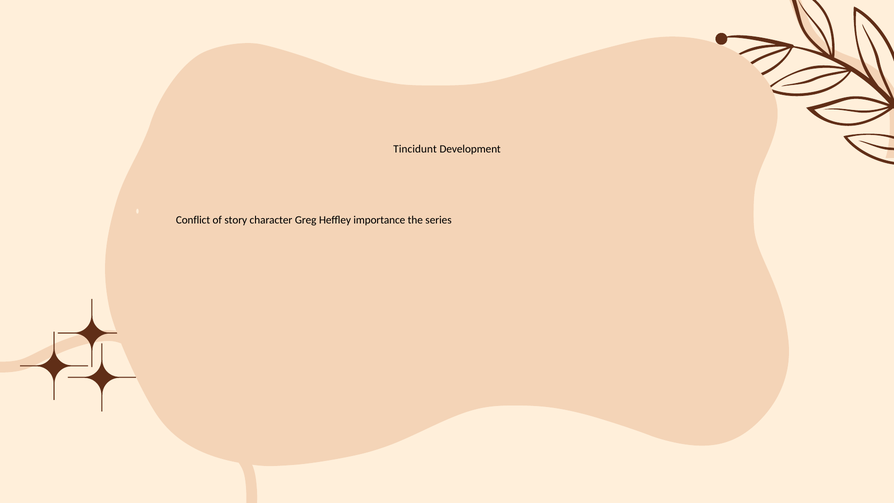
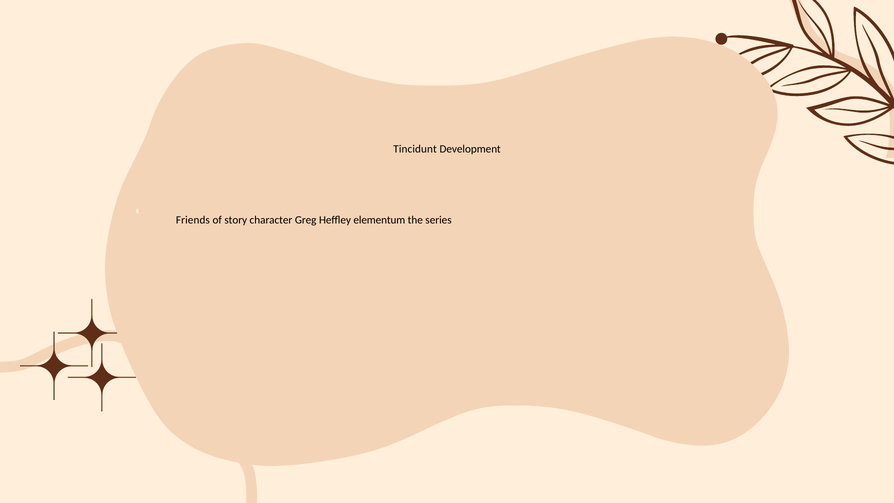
Conflict: Conflict -> Friends (193, 220)
importance: importance -> elementum (379, 220)
